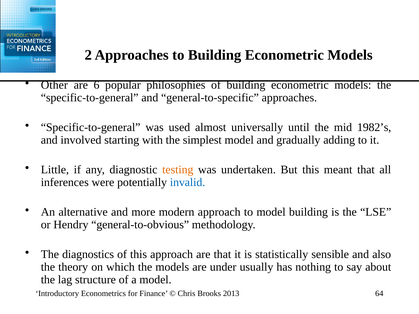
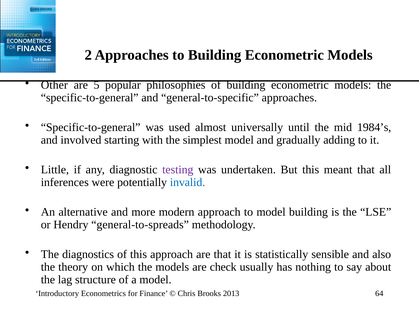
6: 6 -> 5 (97, 85)
1982’s: 1982’s -> 1984’s (374, 127)
testing colour: orange -> purple (178, 170)
general-to-obvious: general-to-obvious -> general-to-spreads (140, 225)
under: under -> check (223, 267)
